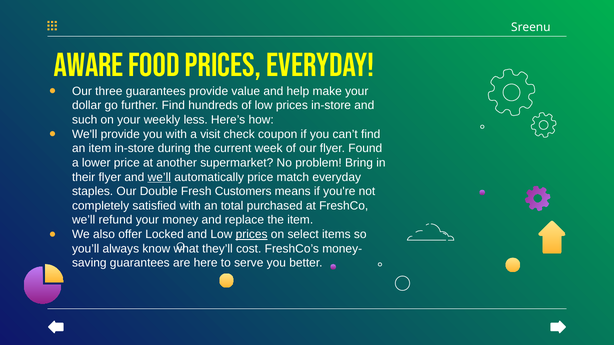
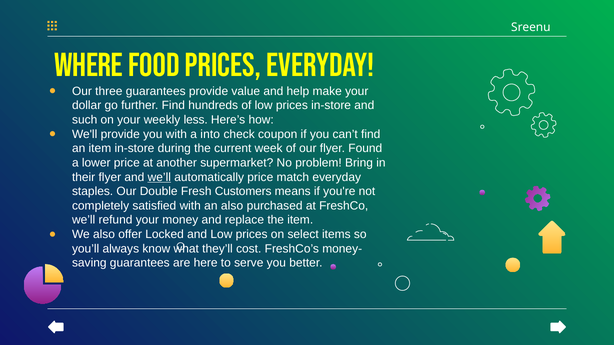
AWARE: AWARE -> WHERE (89, 66)
visit: visit -> into (210, 134)
an total: total -> also (232, 206)
prices underline: present -> none (252, 235)
